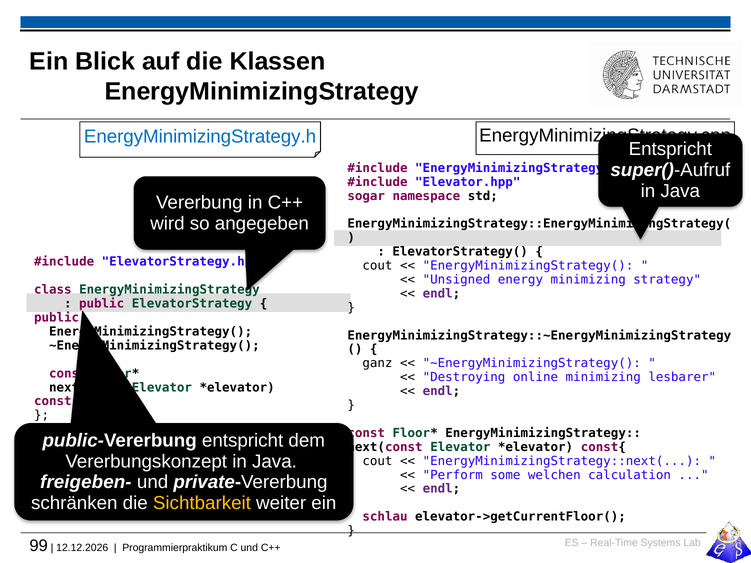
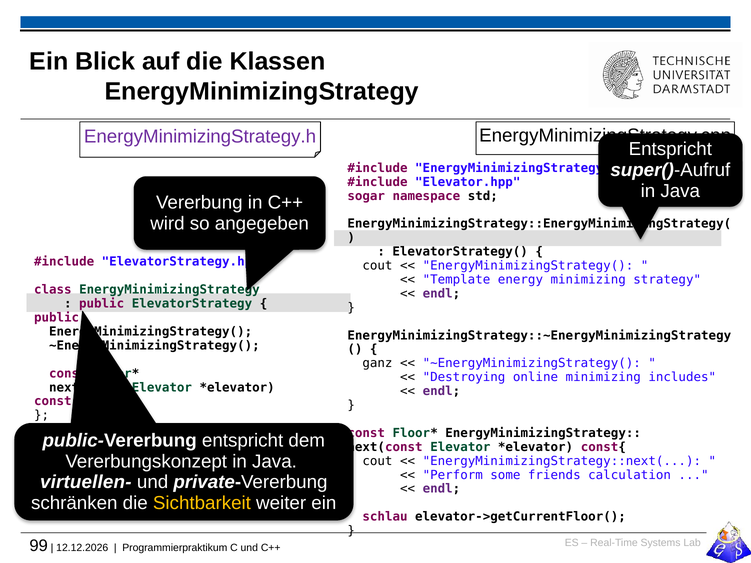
EnergyMinimizingStrategy.h colour: blue -> purple (200, 137)
Unsigned: Unsigned -> Template (456, 280)
lesbarer: lesbarer -> includes (682, 377)
welchen: welchen -> friends (554, 475)
freigeben-: freigeben- -> virtuellen- (86, 482)
